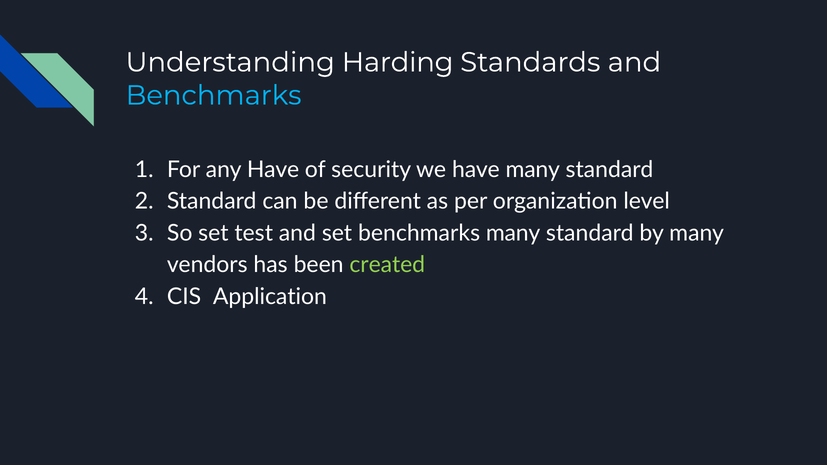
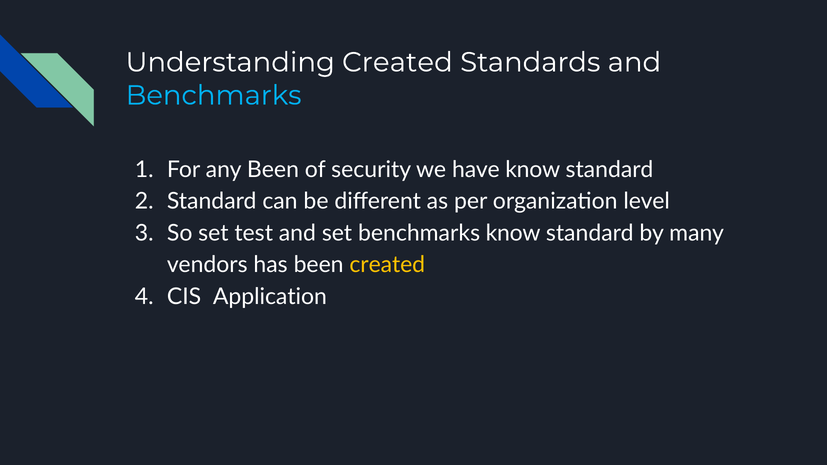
Understanding Harding: Harding -> Created (397, 62)
any Have: Have -> Been (273, 170)
have many: many -> know (533, 170)
benchmarks many: many -> know (513, 233)
created colour: light green -> yellow (387, 265)
